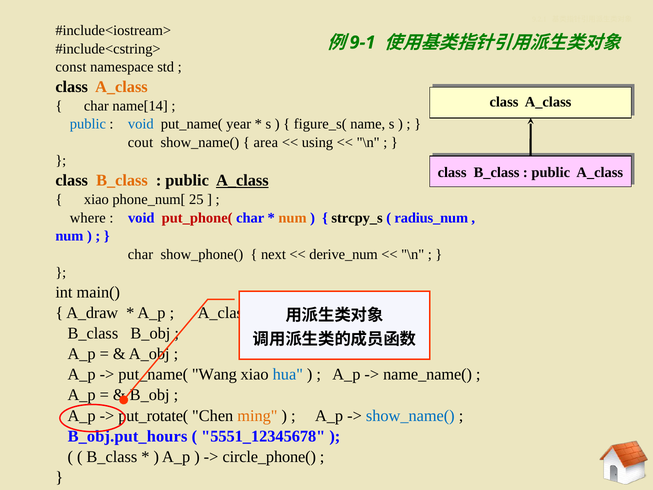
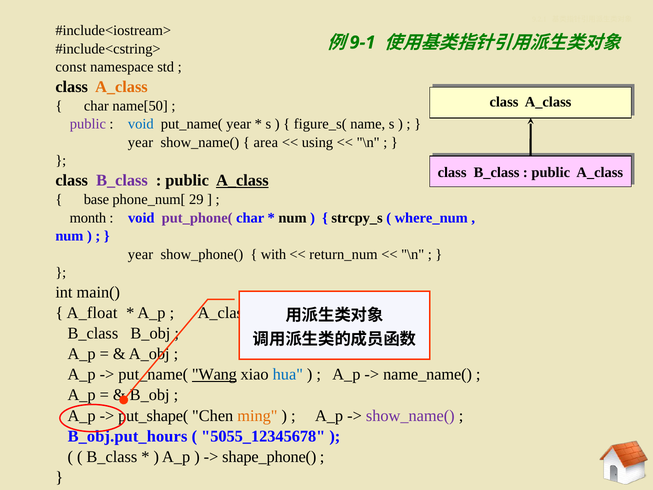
name[14: name[14 -> name[50 (140, 106)
public colour: blue -> purple (88, 124)
cout: cout -> year (140, 142)
B_class colour: orange -> purple (122, 180)
xiao: xiao -> base (96, 199)
25: 25 -> 29 (196, 199)
where: where -> month (88, 218)
put_phone( colour: red -> purple (197, 218)
num colour: orange -> black (293, 218)
radius_num: radius_num -> where_num (431, 218)
char: char -> year (140, 254)
next: next -> with (274, 254)
derive_num: derive_num -> return_num (343, 254)
A_draw: A_draw -> A_float (92, 313)
Wang underline: none -> present (214, 374)
put_rotate(: put_rotate( -> put_shape( (153, 415)
show_name( colour: blue -> purple (410, 415)
5551_12345678: 5551_12345678 -> 5055_12345678 (263, 436)
circle_phone(: circle_phone( -> shape_phone( (269, 457)
